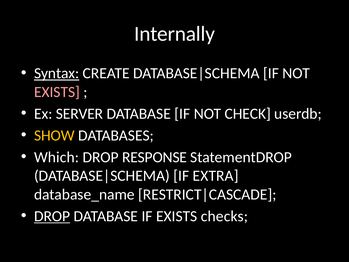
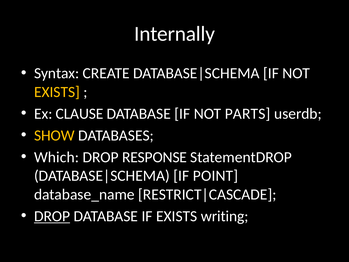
Syntax underline: present -> none (57, 73)
EXISTS colour: pink -> yellow (57, 92)
SERVER: SERVER -> CLAUSE (80, 114)
CHECK: CHECK -> PARTS (248, 114)
EXTRA: EXTRA -> POINT (216, 176)
checks: checks -> writing (225, 216)
